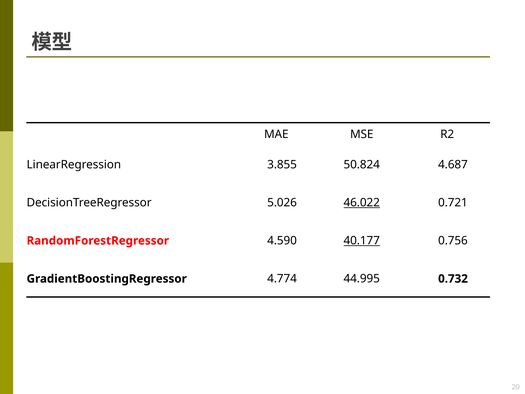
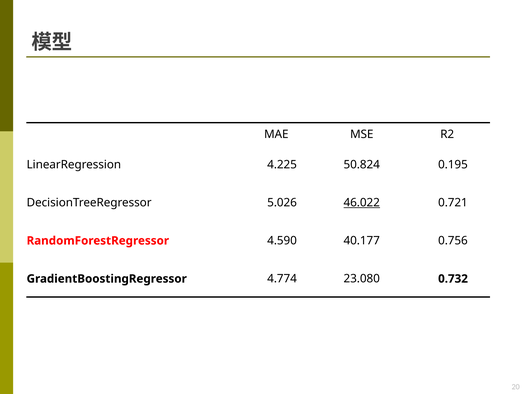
3.855: 3.855 -> 4.225 (282, 164)
4.687: 4.687 -> 0.195 (453, 164)
40.177 underline: present -> none (362, 241)
44.995: 44.995 -> 23.080 (362, 279)
